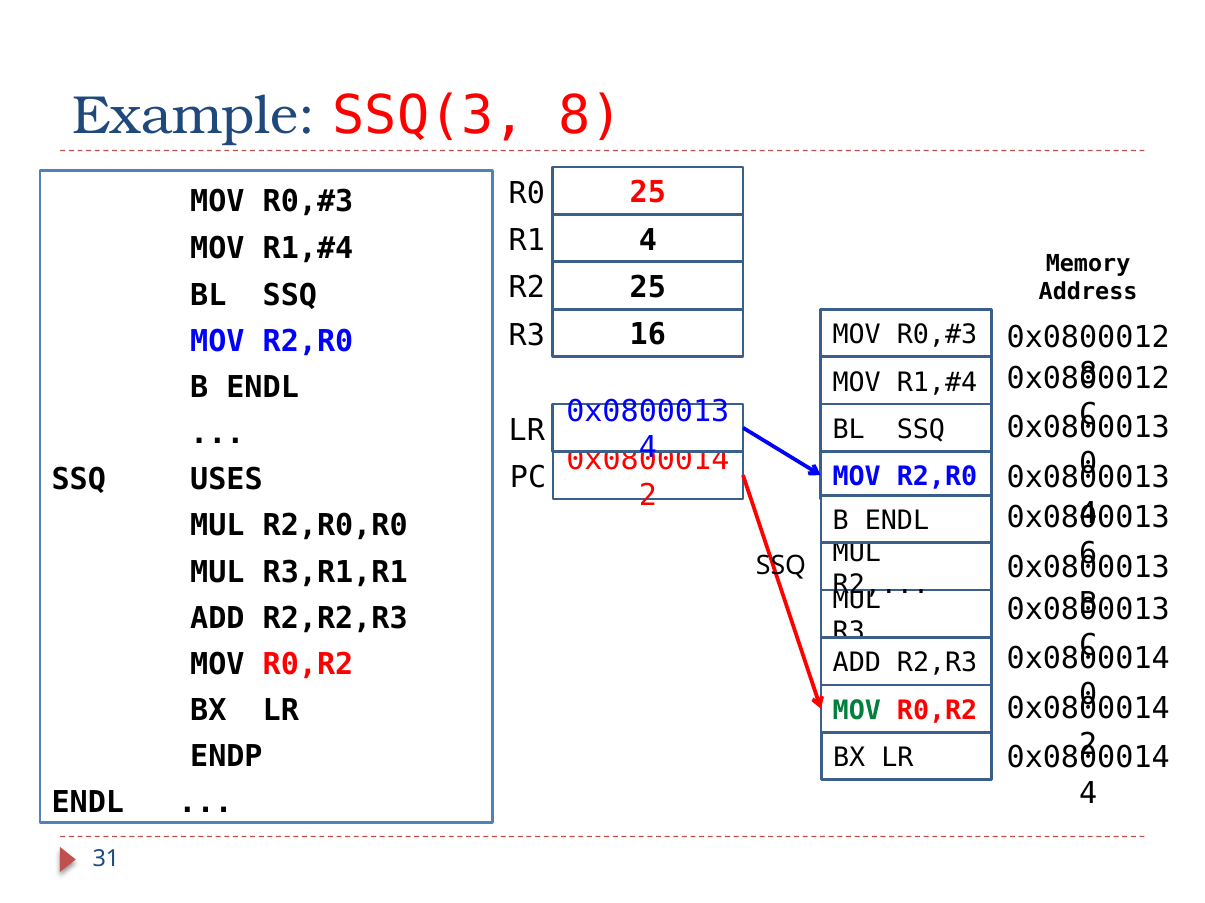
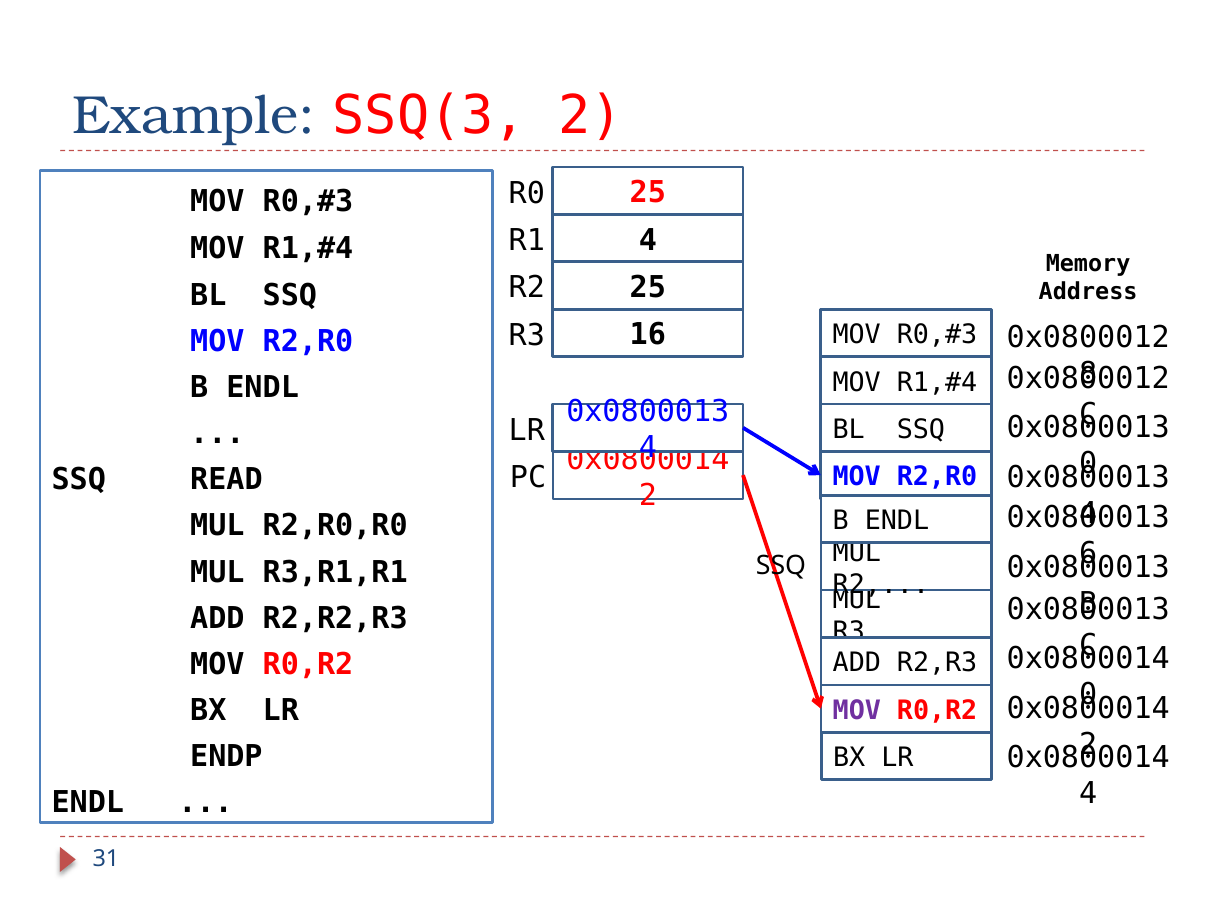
SSQ(3 8: 8 -> 2 (591, 116)
USES: USES -> READ (226, 480)
MOV colour: green -> purple (857, 711)
